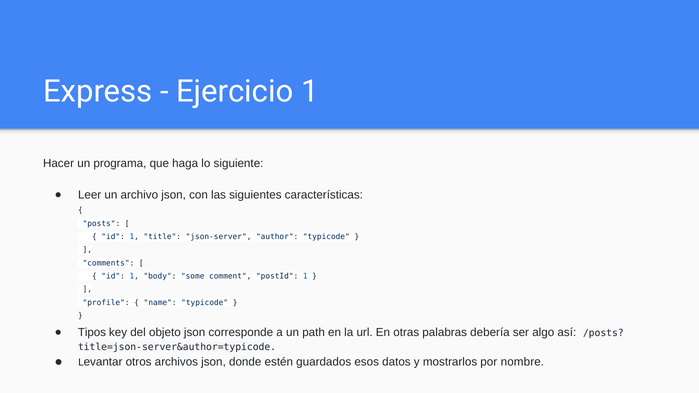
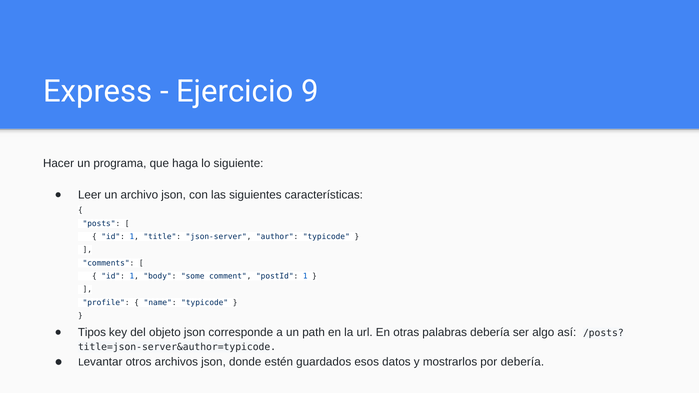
Ejercicio 1: 1 -> 9 (310, 92)
por nombre: nombre -> debería (522, 362)
